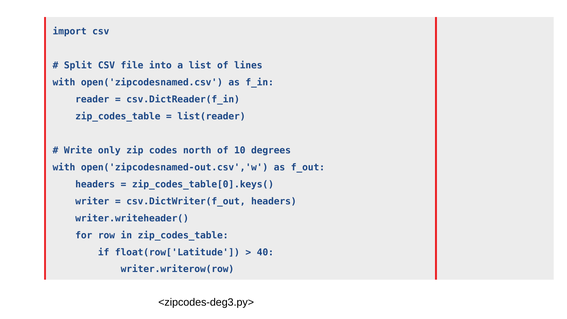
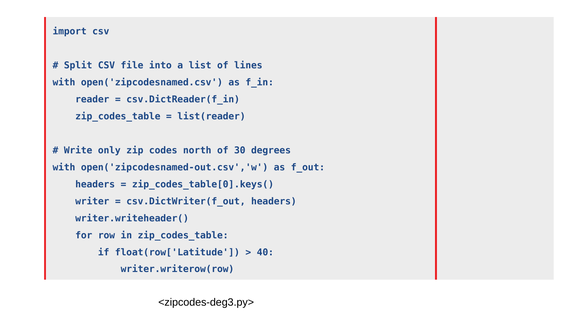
10: 10 -> 30 (240, 150)
